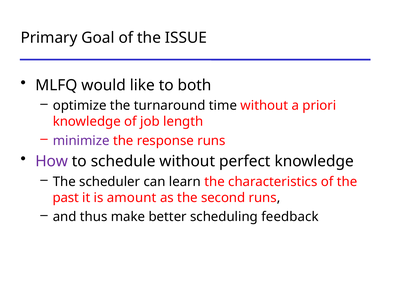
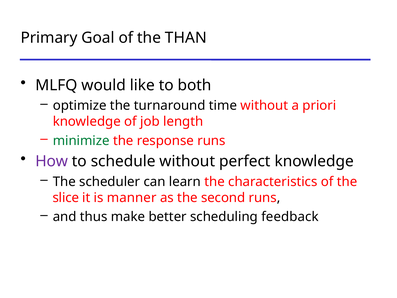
ISSUE: ISSUE -> THAN (186, 38)
minimize colour: purple -> green (81, 141)
past: past -> slice (66, 197)
amount: amount -> manner (132, 197)
